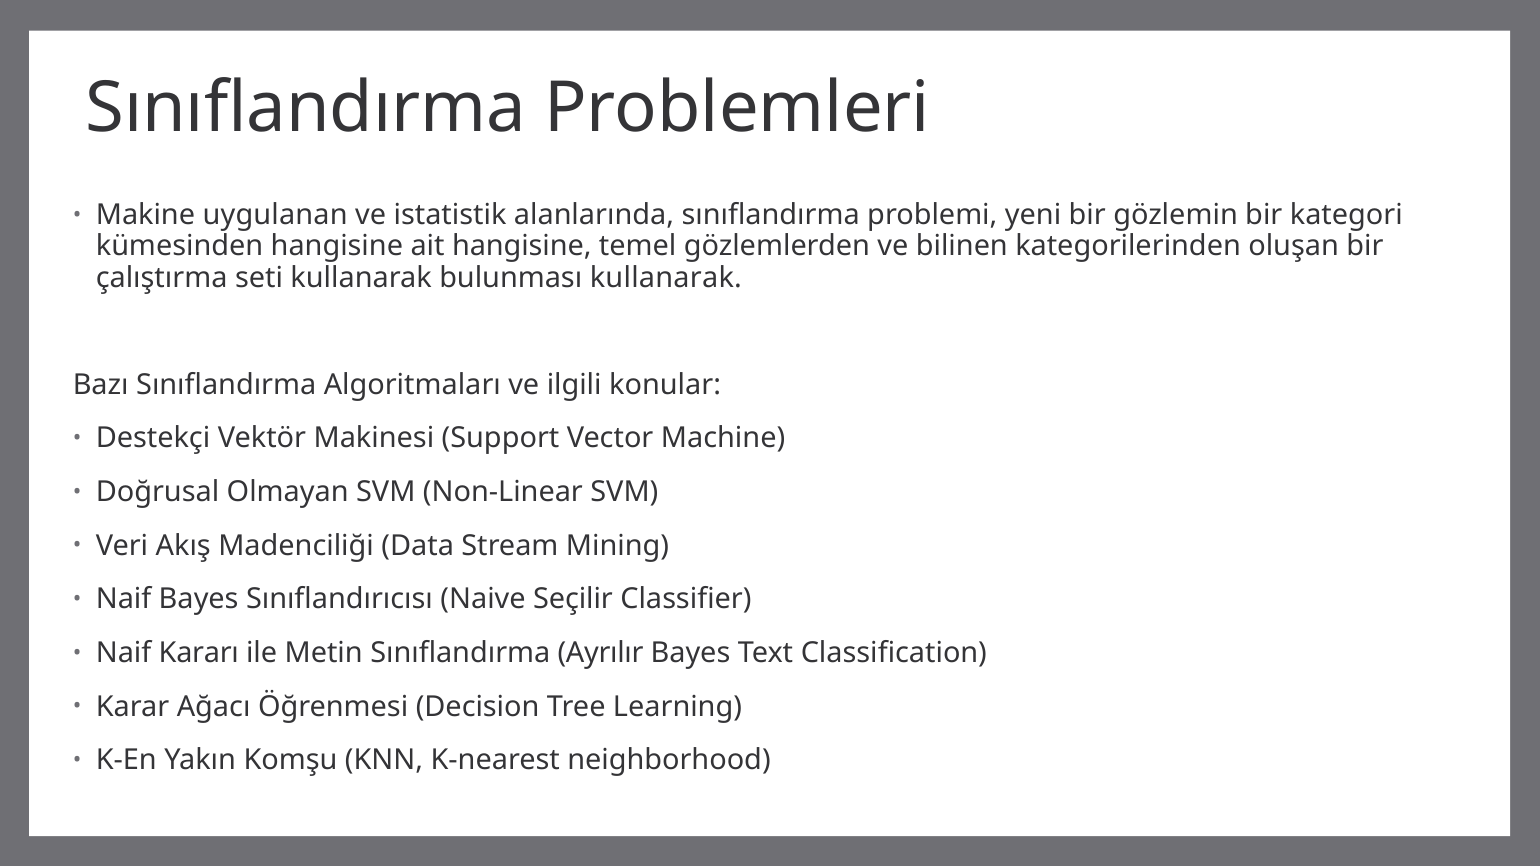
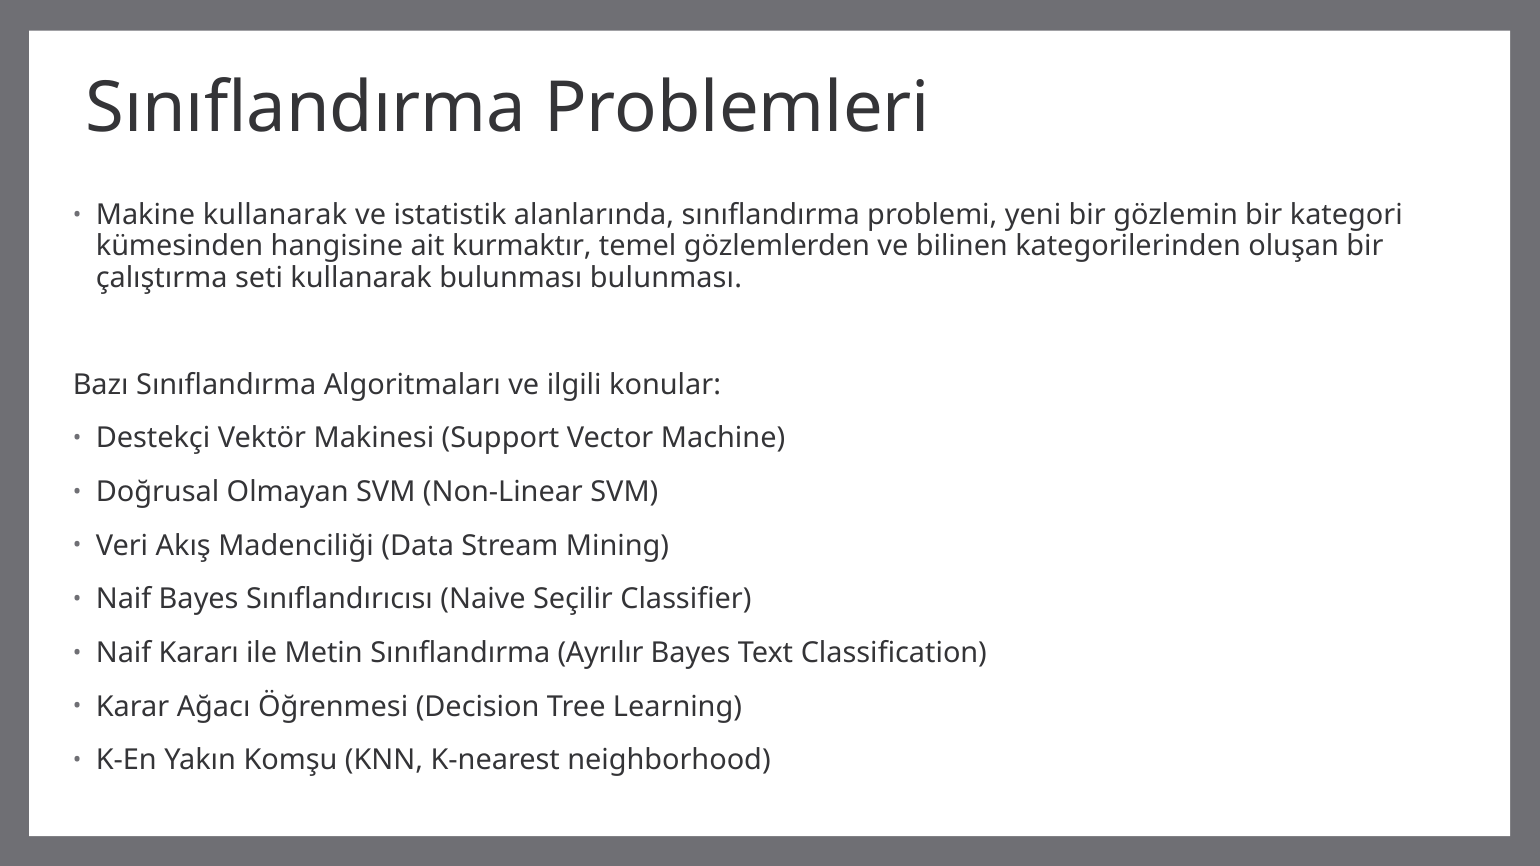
Makine uygulanan: uygulanan -> kullanarak (275, 215)
ait hangisine: hangisine -> kurmaktır (522, 246)
bulunması kullanarak: kullanarak -> bulunması (666, 278)
